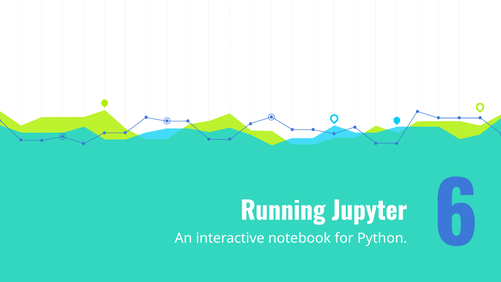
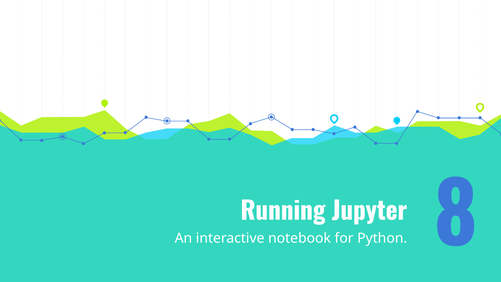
6: 6 -> 8 (456, 217)
